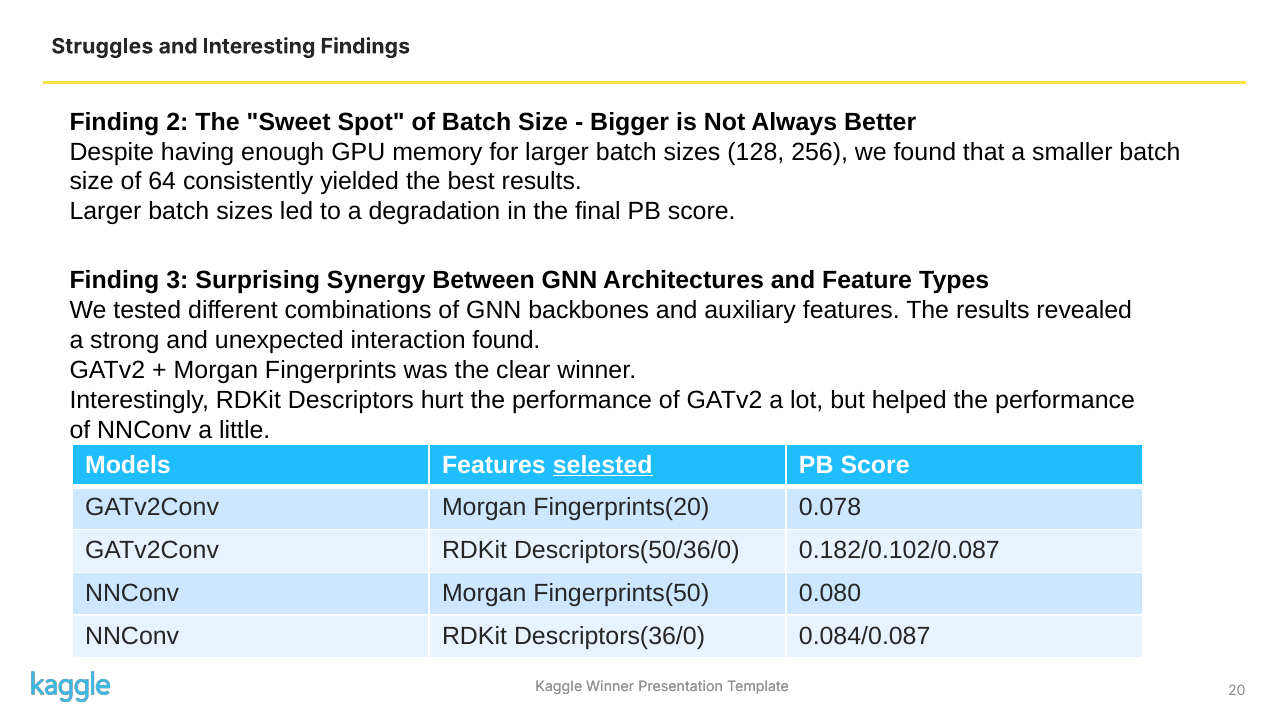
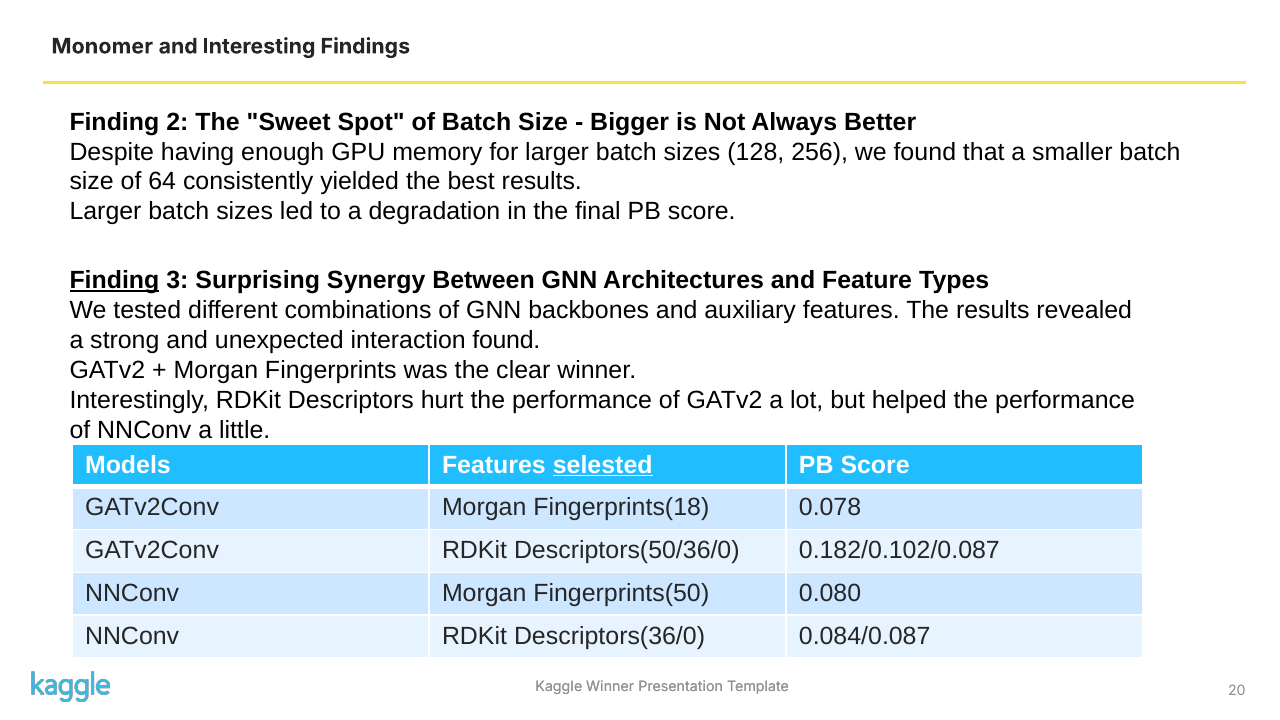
Struggles: Struggles -> Monomer (102, 46)
Finding underline: none -> present (114, 280)
Fingerprints(20: Fingerprints(20 -> Fingerprints(18 (621, 508)
